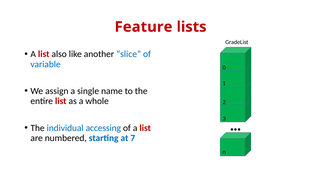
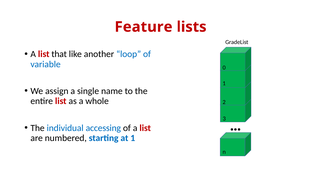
also: also -> that (59, 54)
slice: slice -> loop (129, 54)
at 7: 7 -> 1 (133, 138)
